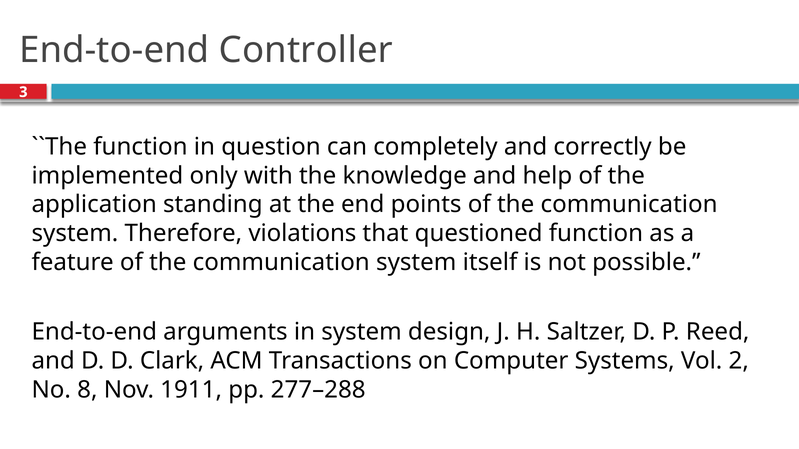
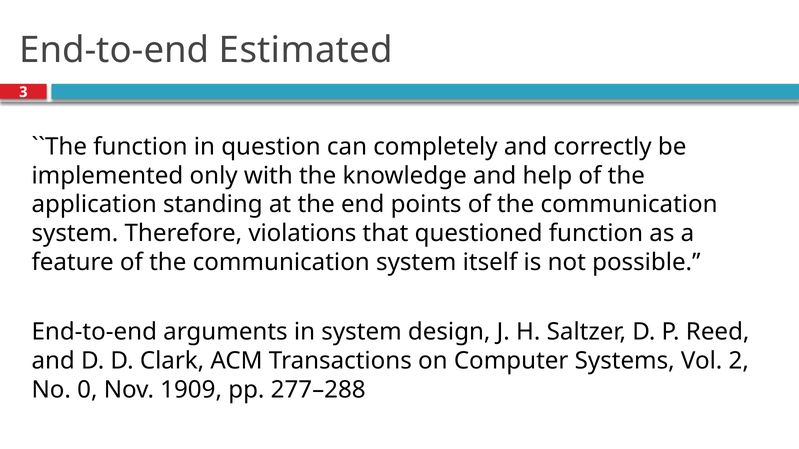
Controller: Controller -> Estimated (306, 50)
8: 8 -> 0 (87, 390)
1911: 1911 -> 1909 (191, 390)
